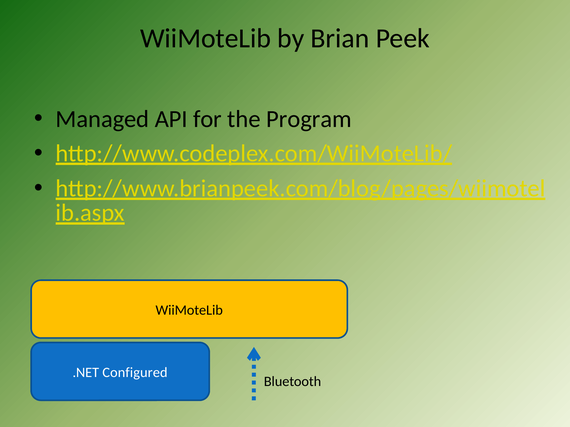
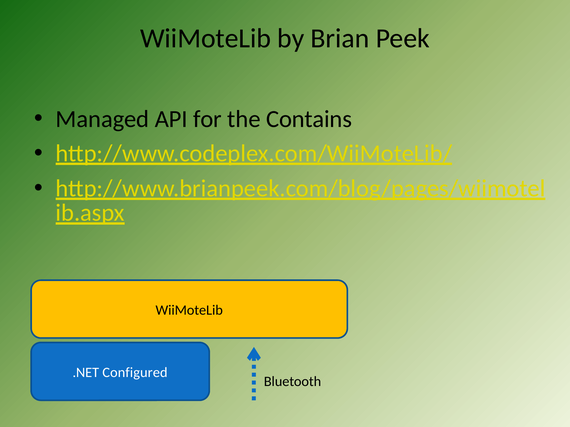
Program: Program -> Contains (309, 119)
